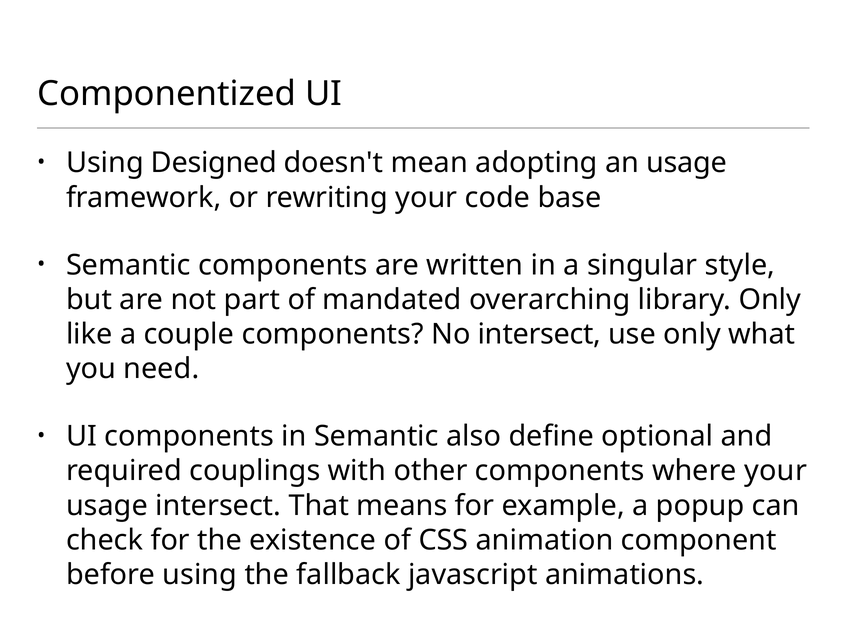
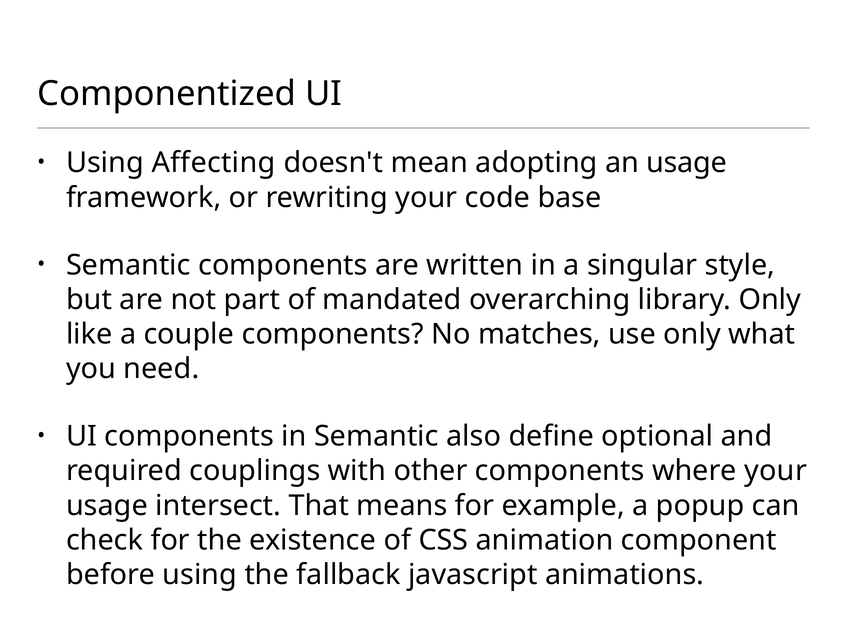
Designed: Designed -> Affecting (214, 163)
No intersect: intersect -> matches (539, 334)
